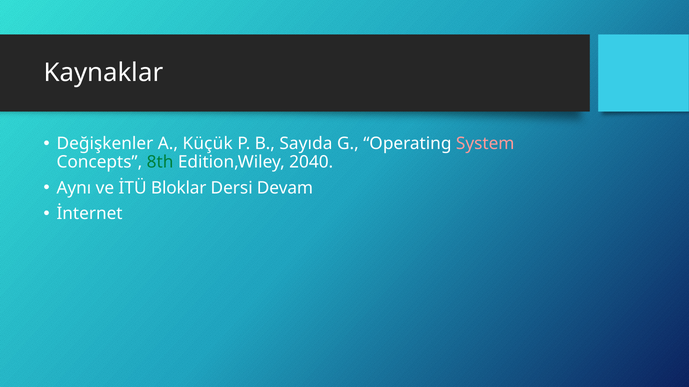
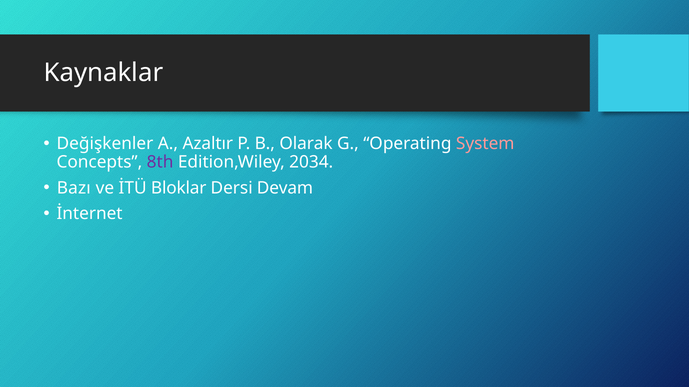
Küçük: Küçük -> Azaltır (208, 144)
Sayıda: Sayıda -> Olarak (306, 144)
8th colour: green -> purple (160, 162)
2040: 2040 -> 2034 (311, 162)
Aynı: Aynı -> Bazı (74, 188)
